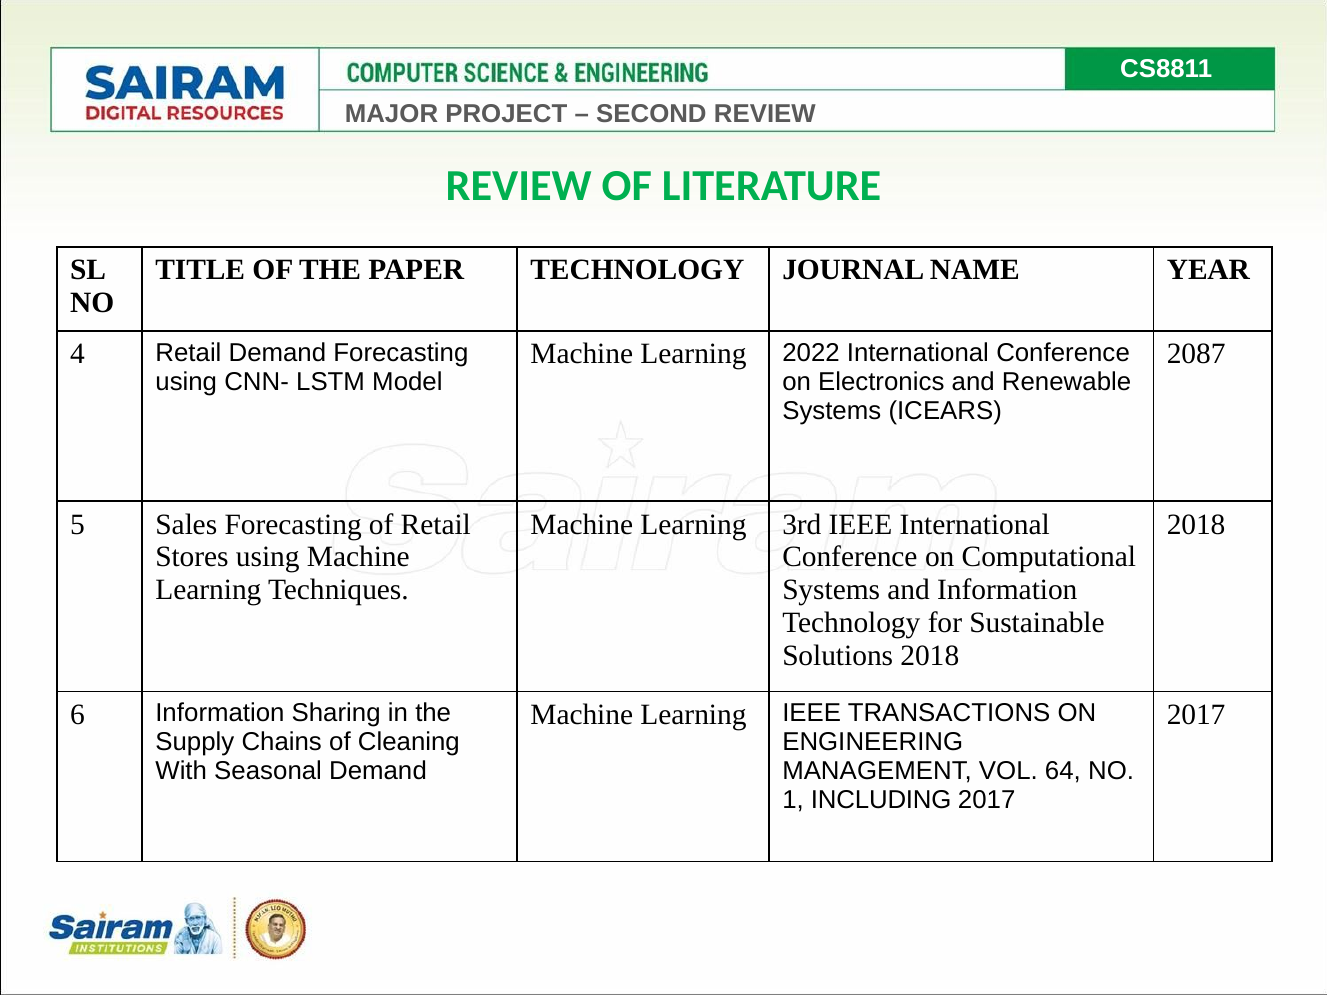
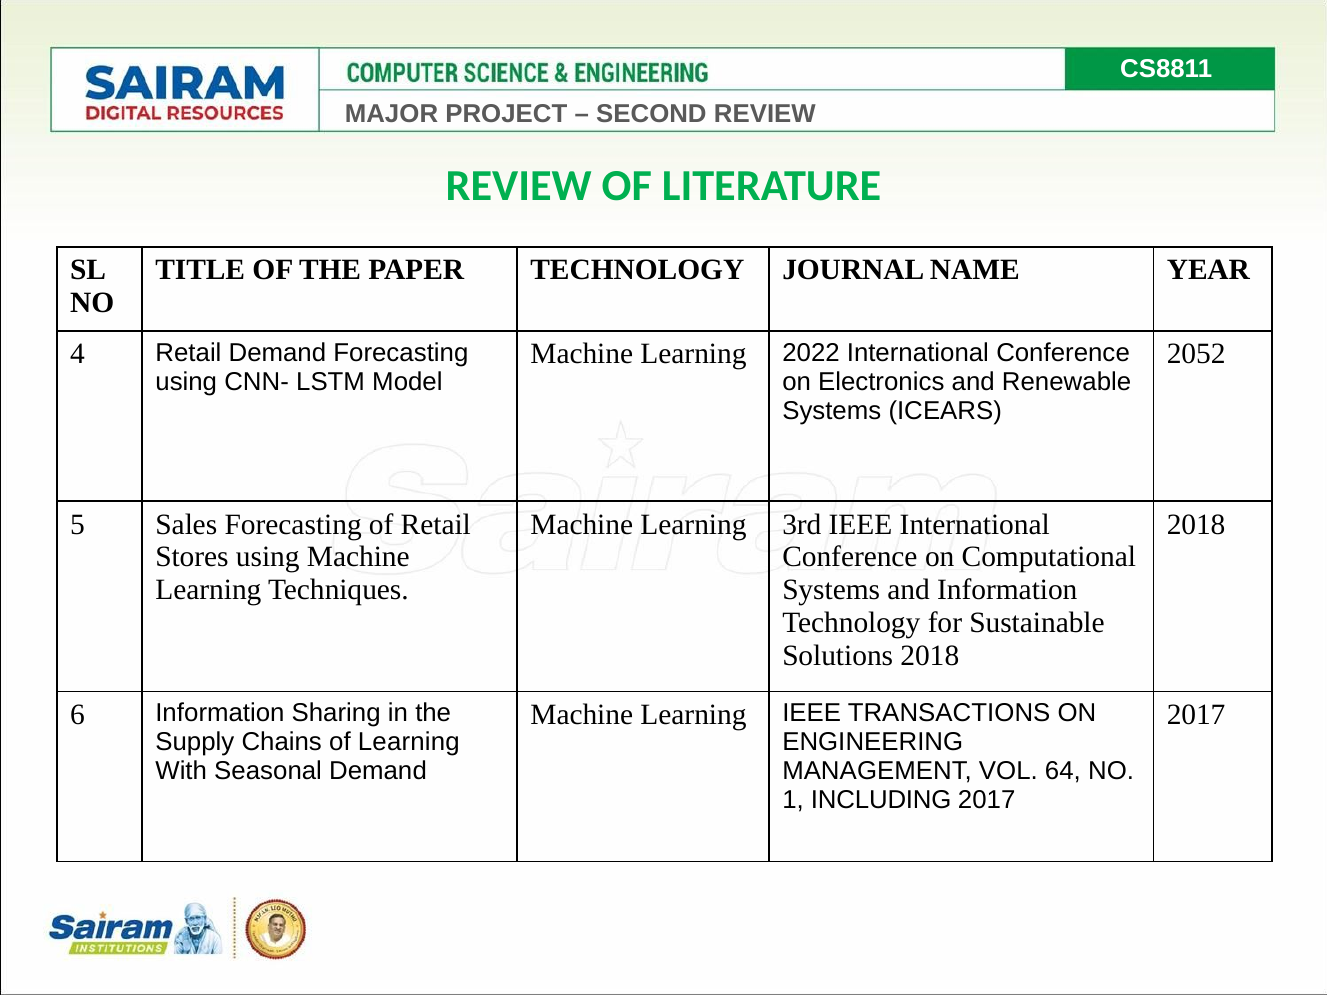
2087: 2087 -> 2052 (1196, 354)
of Cleaning: Cleaning -> Learning (409, 742)
